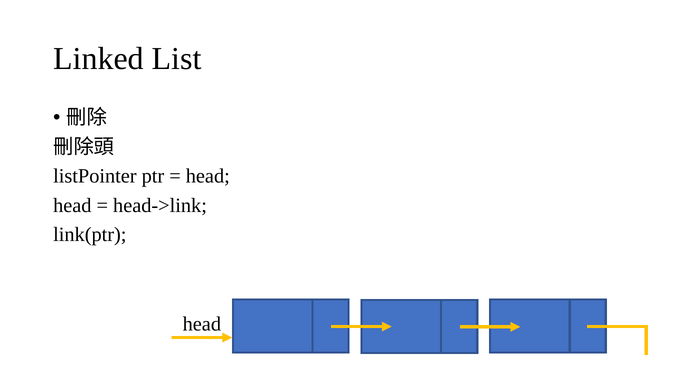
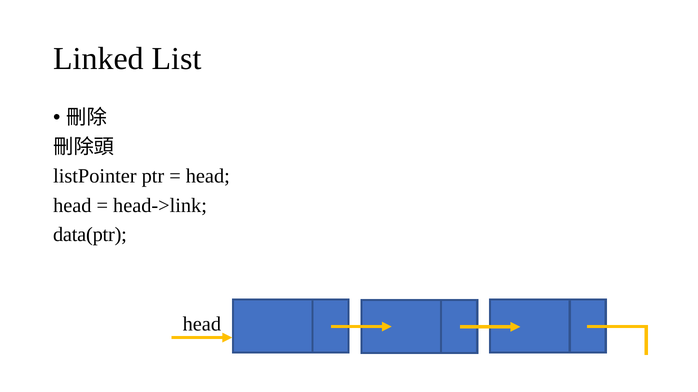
link(ptr: link(ptr -> data(ptr (90, 235)
